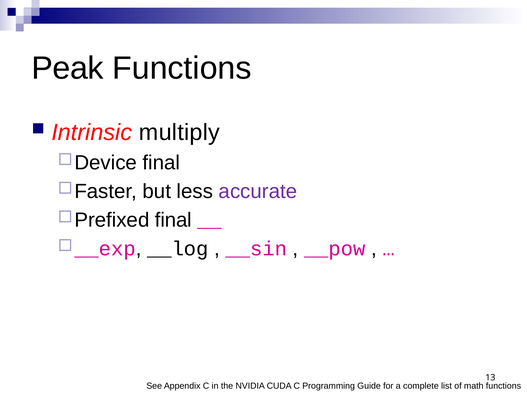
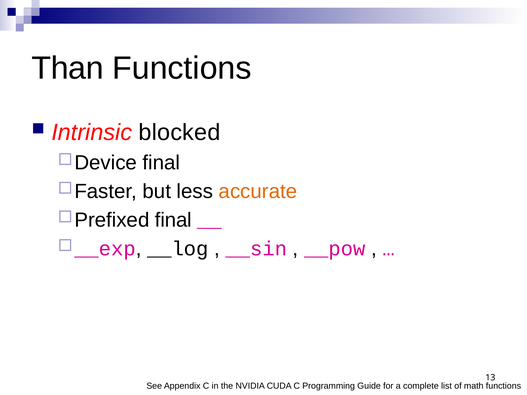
Peak: Peak -> Than (68, 68)
multiply: multiply -> blocked (180, 133)
accurate colour: purple -> orange (258, 191)
